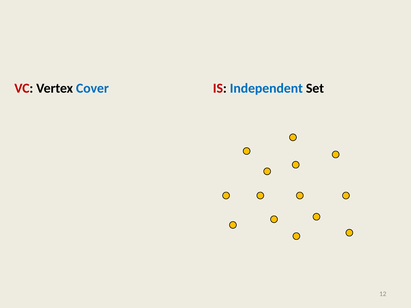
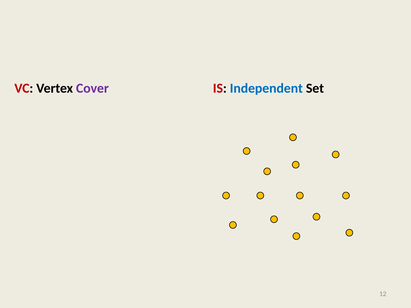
Cover colour: blue -> purple (92, 88)
